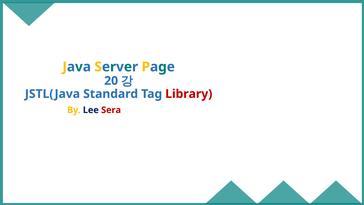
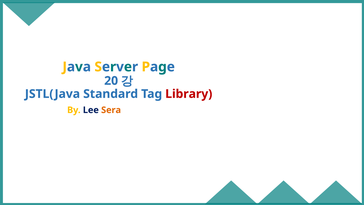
Sera colour: red -> orange (111, 110)
